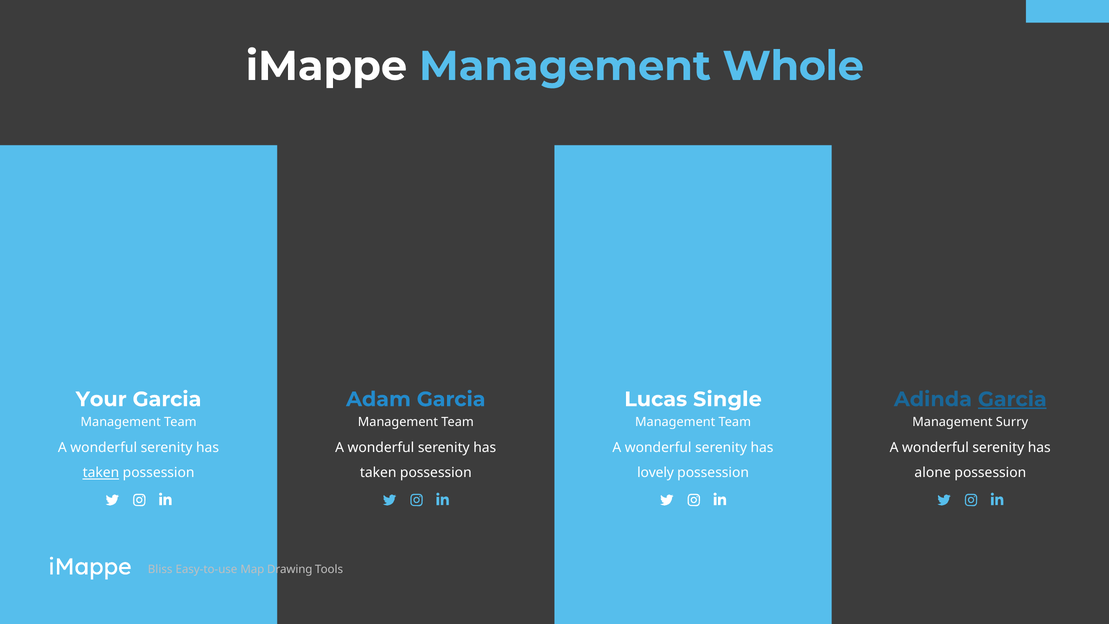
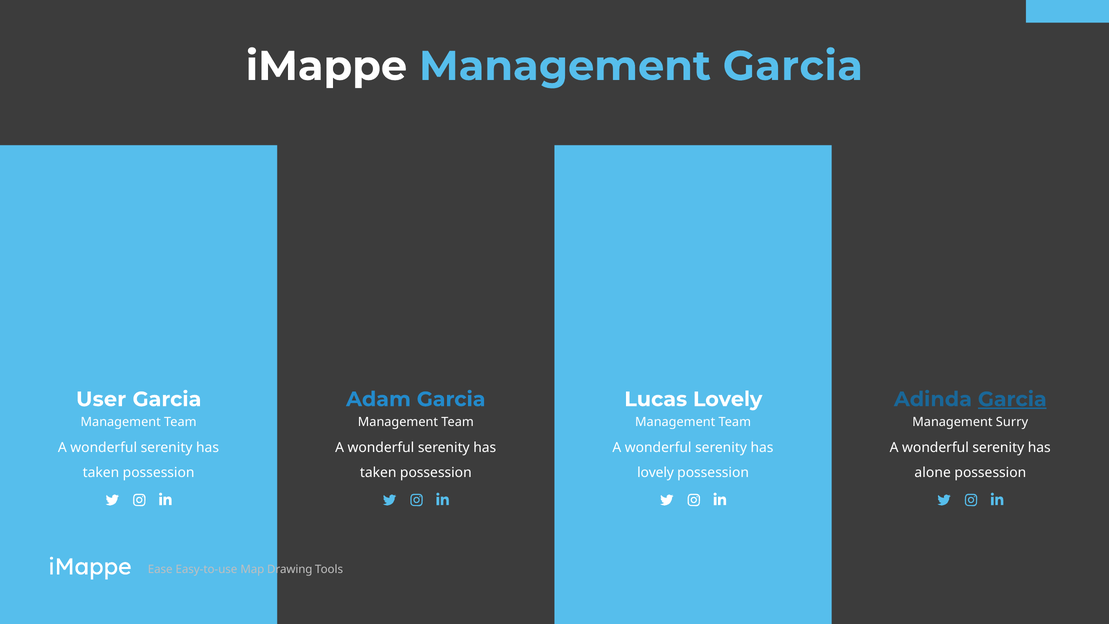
Management Whole: Whole -> Garcia (793, 66)
Your: Your -> User (101, 399)
Lucas Single: Single -> Lovely (728, 399)
taken underline: present -> none (101, 473)
Bliss: Bliss -> Ease (160, 569)
